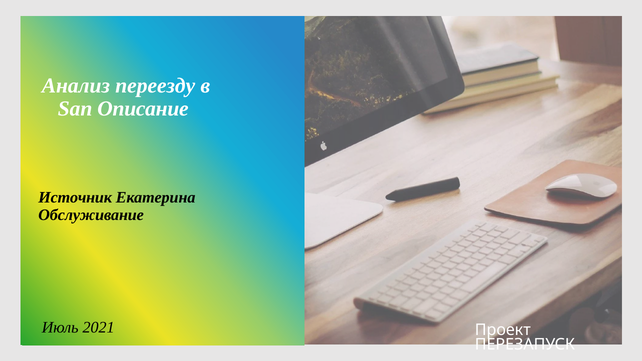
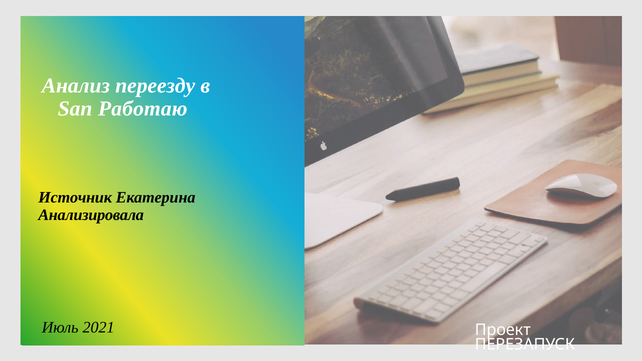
Описание: Описание -> Работаю (143, 109)
Обслуживание: Обслуживание -> Анализировала (91, 215)
